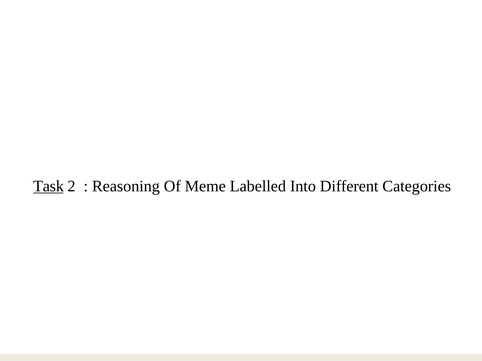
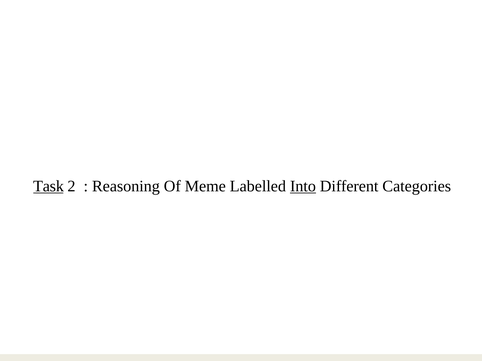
Into underline: none -> present (303, 186)
